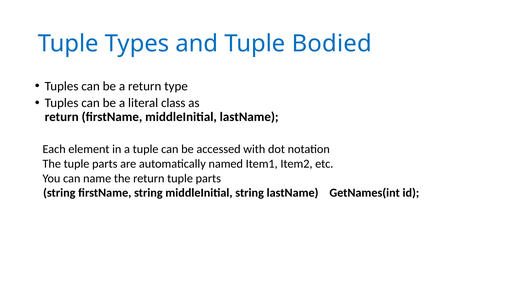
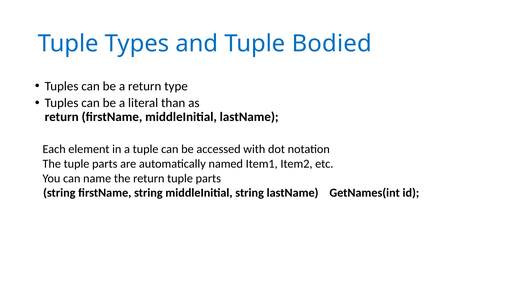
class: class -> than (173, 103)
